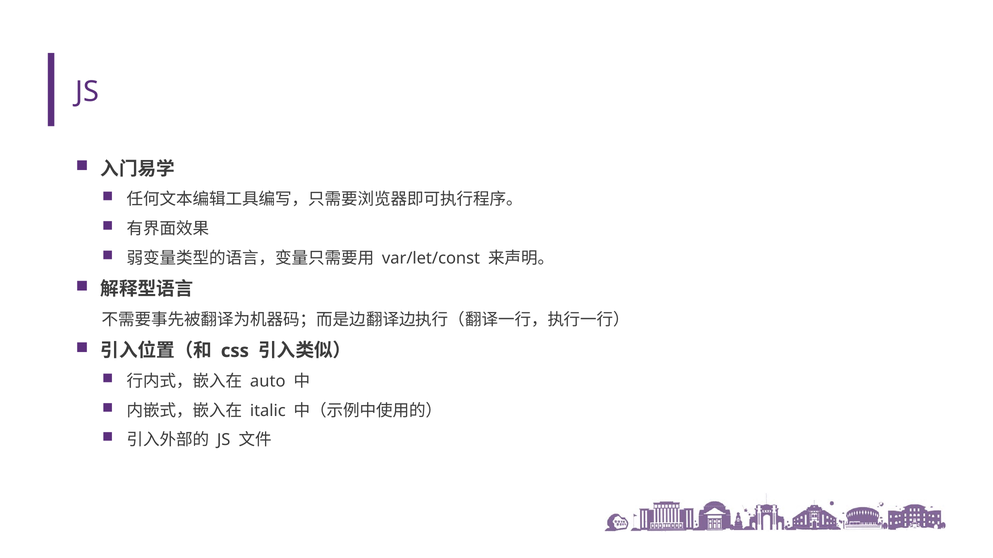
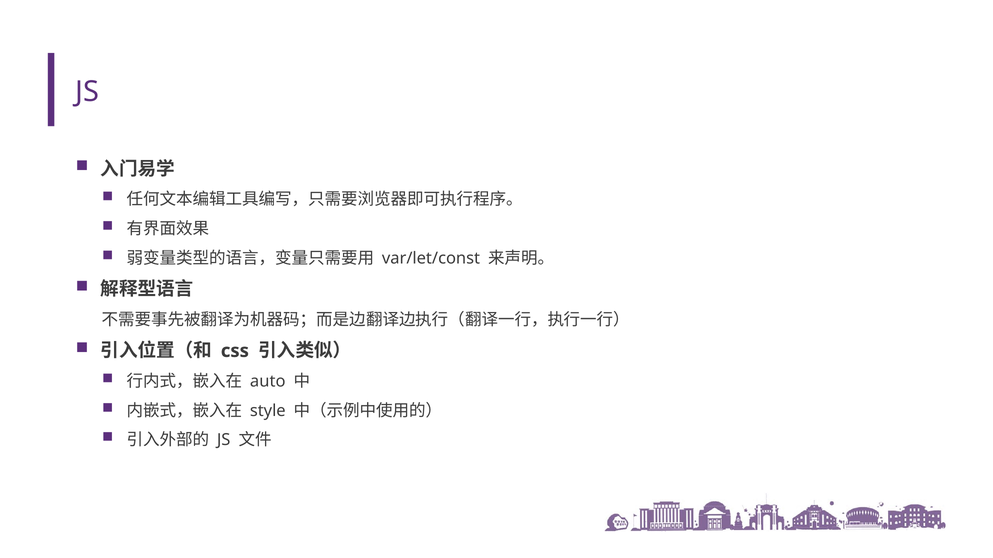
italic: italic -> style (268, 411)
